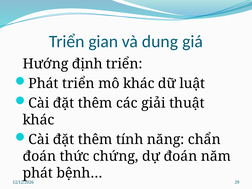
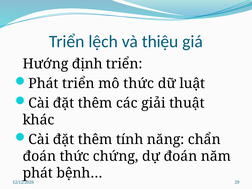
gian: gian -> lệch (103, 42)
dung: dung -> thiệu (160, 42)
mô khác: khác -> thức (139, 84)
